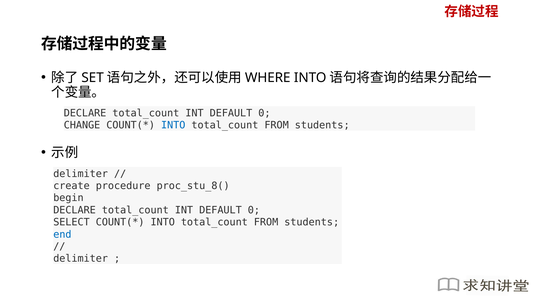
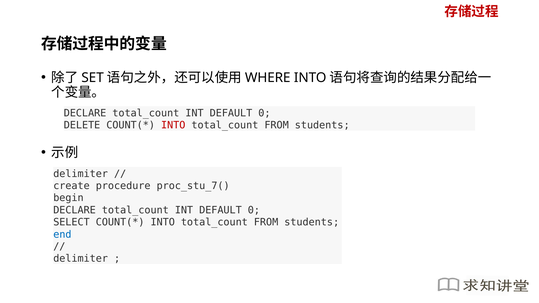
CHANGE: CHANGE -> DELETE (82, 125)
INTO colour: blue -> red (173, 125)
proc_stu_8(: proc_stu_8( -> proc_stu_7( (193, 186)
